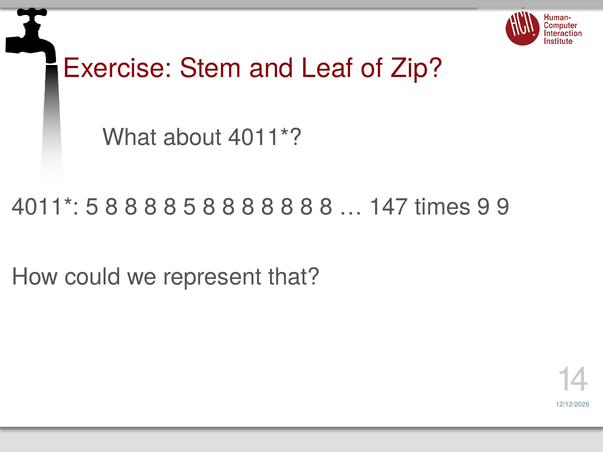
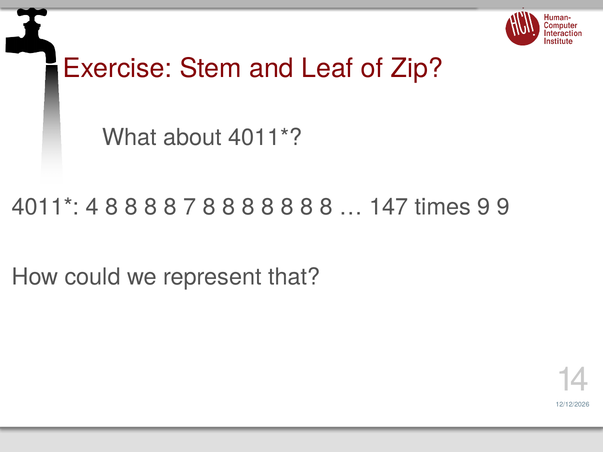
5: 5 -> 4 (92, 207)
8 5: 5 -> 7 (190, 207)
